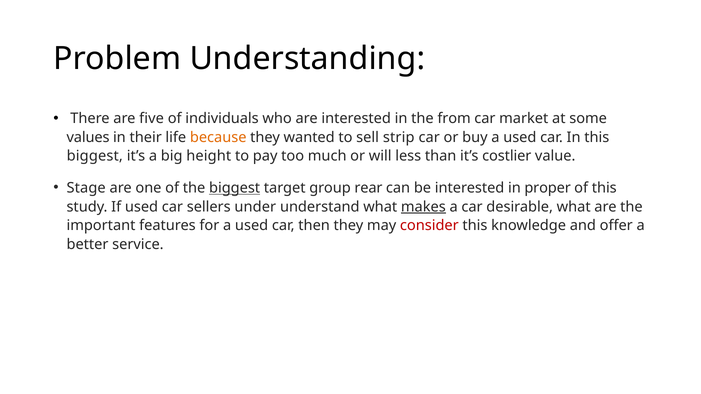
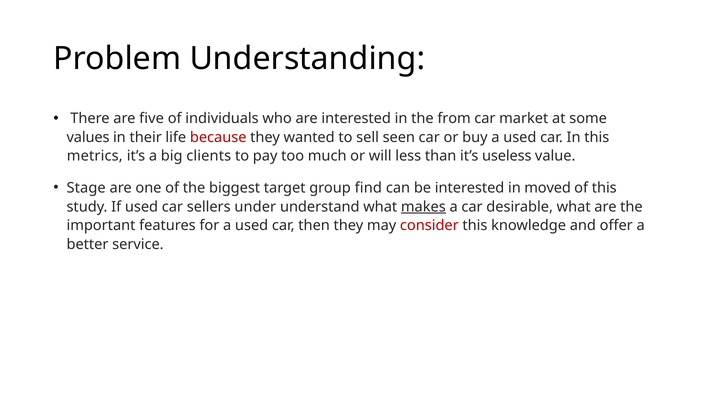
because colour: orange -> red (218, 137)
strip: strip -> seen (399, 137)
biggest: biggest -> metrics (95, 156)
height: height -> clients (209, 156)
costlier: costlier -> useless (507, 156)
biggest underline: present -> none (235, 188)
rear: rear -> find (368, 188)
proper: proper -> moved (548, 188)
